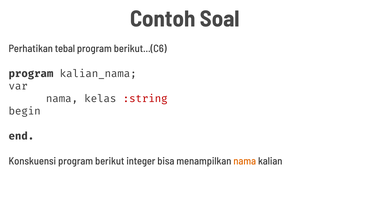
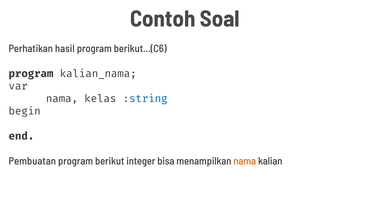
tebal: tebal -> hasil (65, 48)
:string colour: red -> blue (145, 98)
Konskuensi: Konskuensi -> Pembuatan (32, 161)
